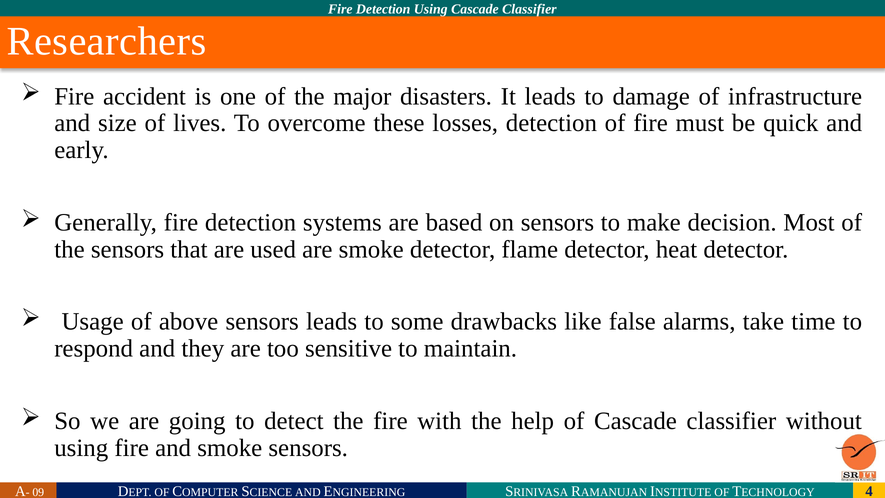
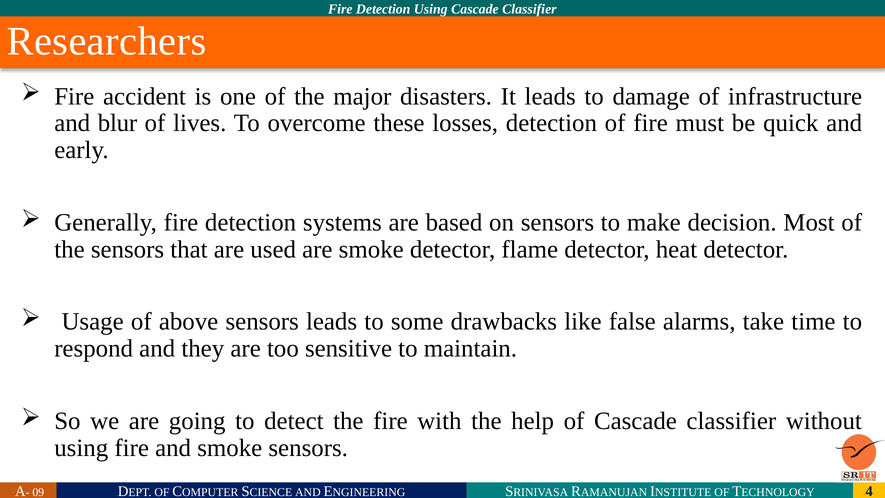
size: size -> blur (118, 123)
